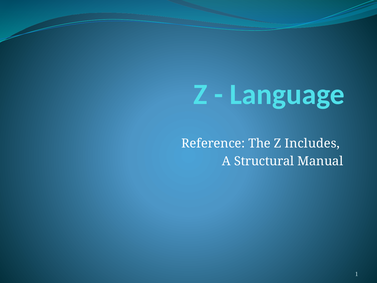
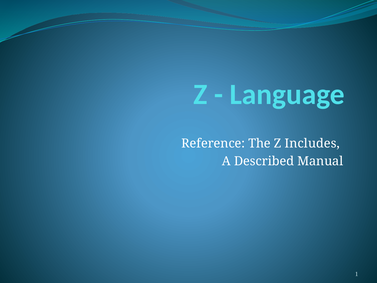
Structural: Structural -> Described (264, 161)
